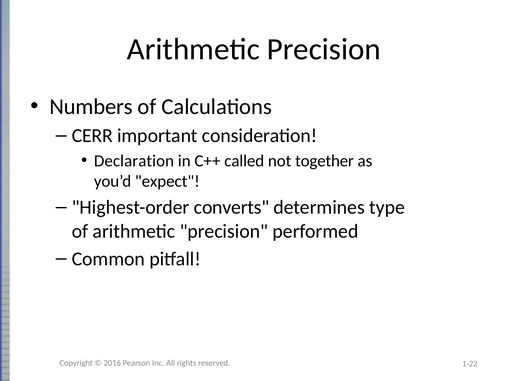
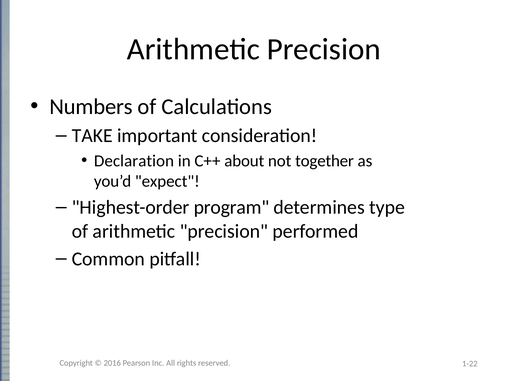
CERR: CERR -> TAKE (92, 136)
called: called -> about (244, 161)
converts: converts -> program (232, 207)
